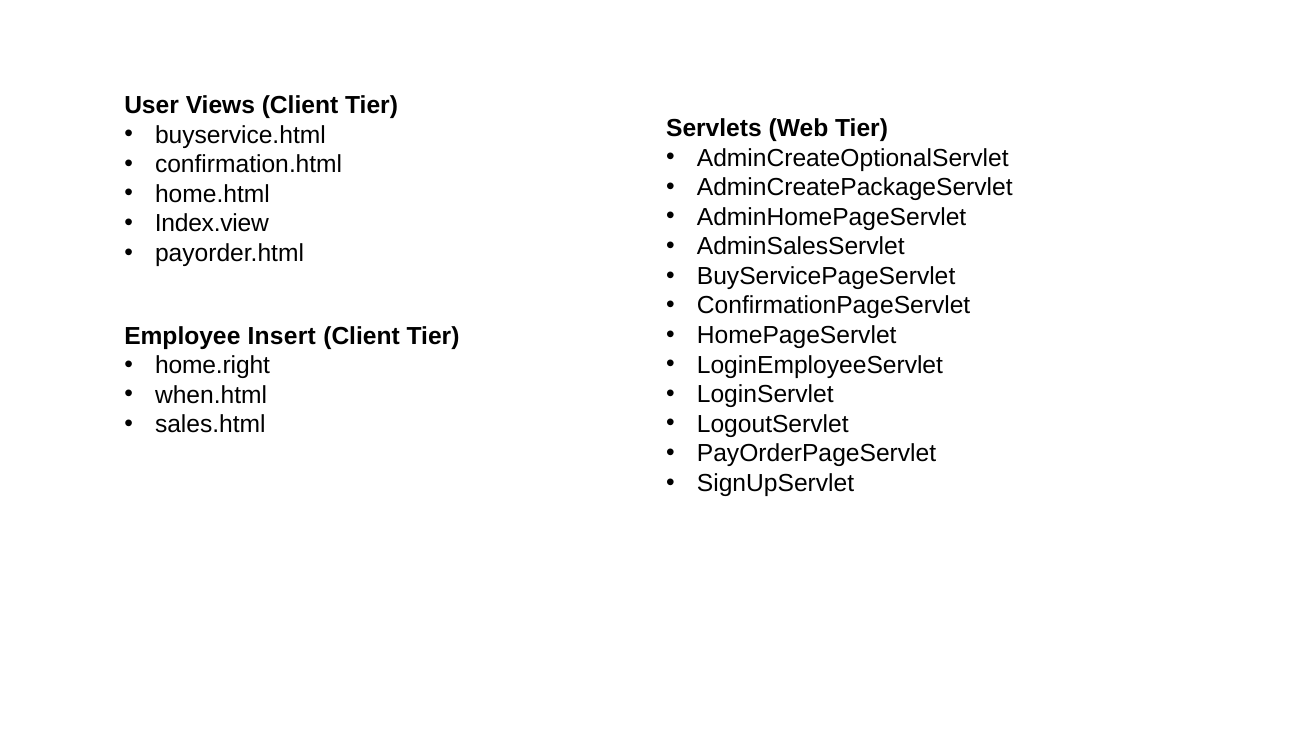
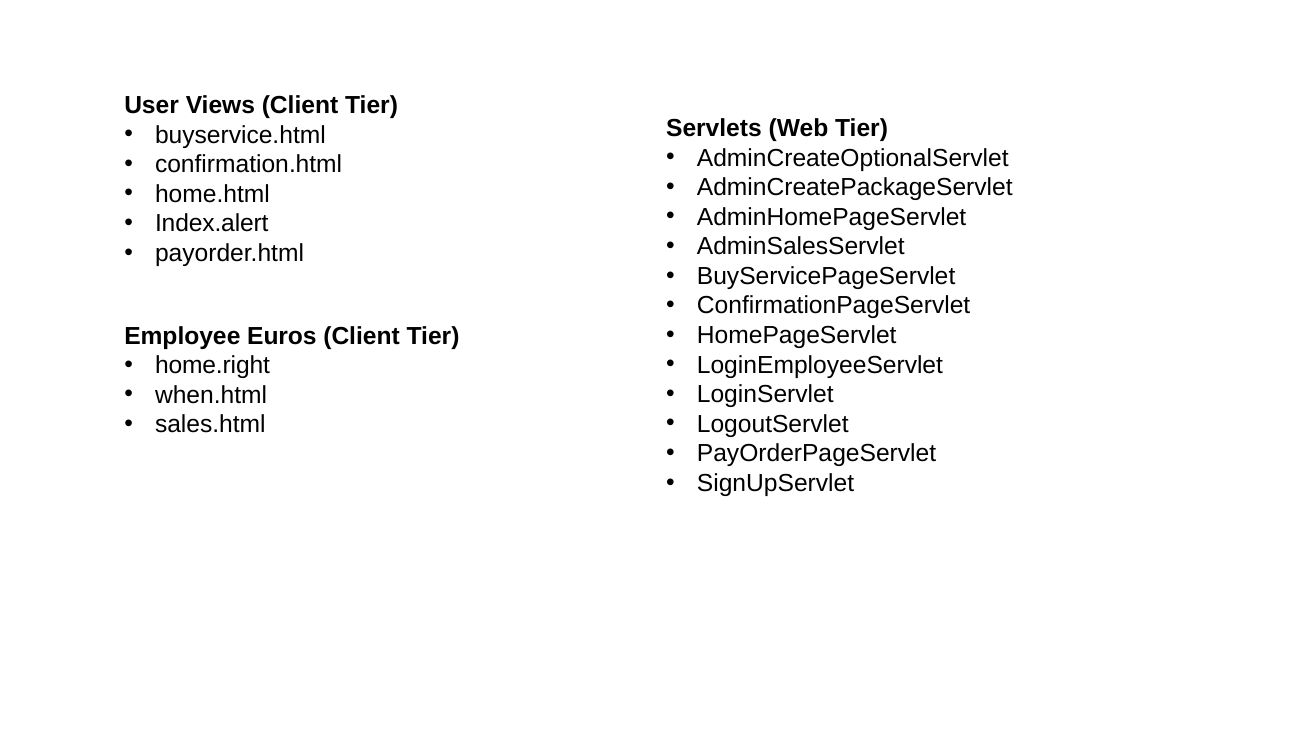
Index.view: Index.view -> Index.alert (212, 224)
Insert: Insert -> Euros (282, 336)
